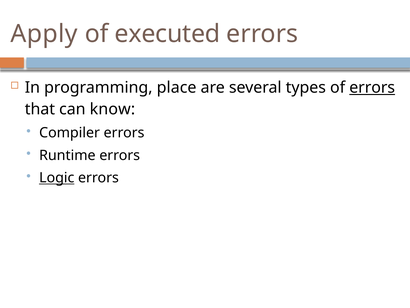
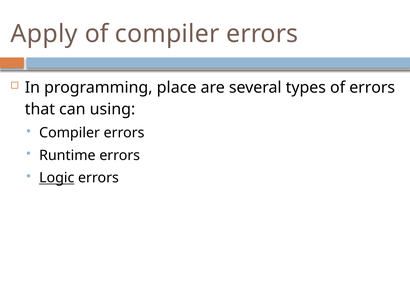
of executed: executed -> compiler (167, 34)
errors underline: present -> none (372, 87)
know: know -> using (113, 109)
